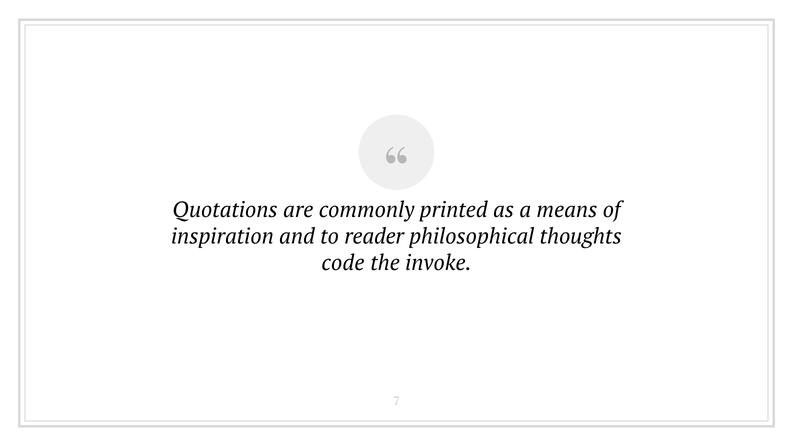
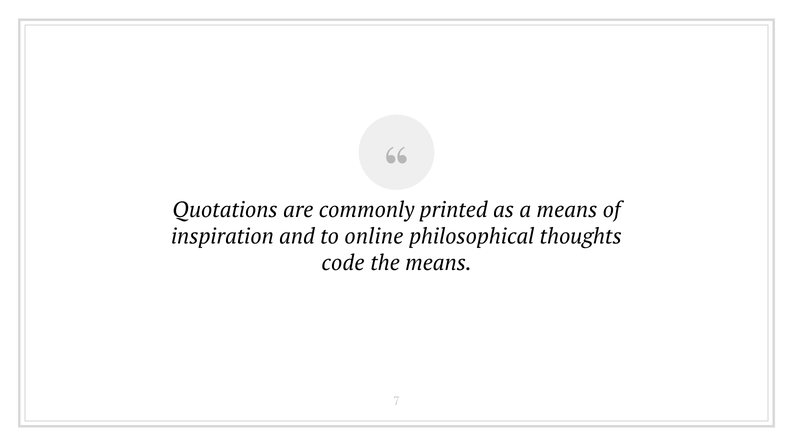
reader: reader -> online (374, 237)
the invoke: invoke -> means (438, 263)
